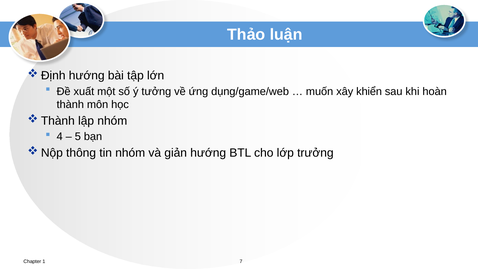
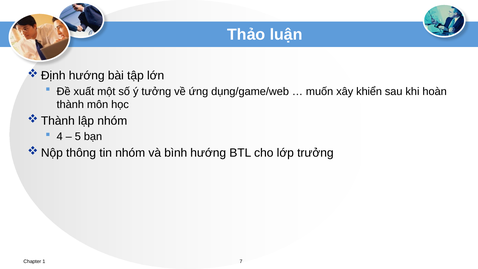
giản: giản -> bình (176, 153)
